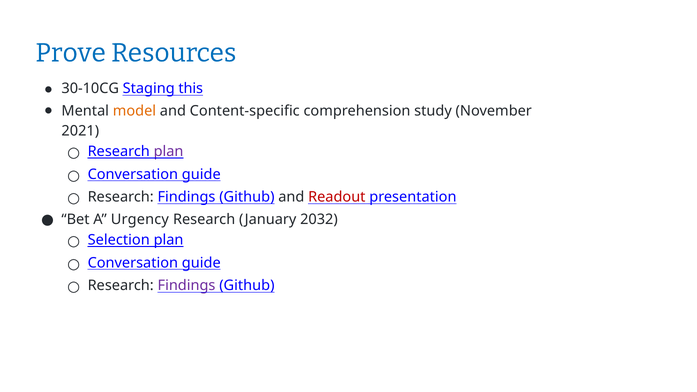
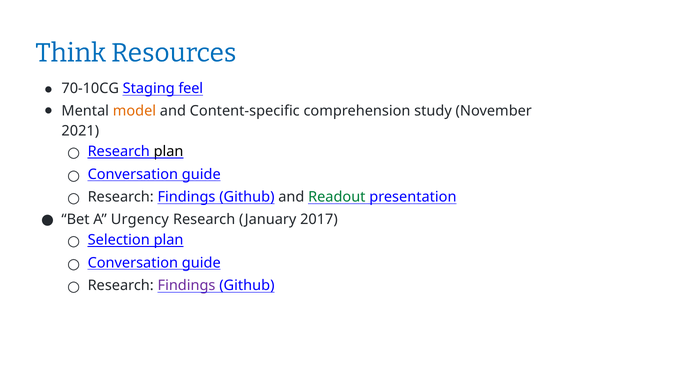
Prove: Prove -> Think (71, 53)
30-10CG: 30-10CG -> 70-10CG (90, 89)
this: this -> feel (191, 89)
plan colour: purple -> black (169, 151)
Readout colour: red -> green (337, 197)
2032: 2032 -> 2017 (319, 220)
